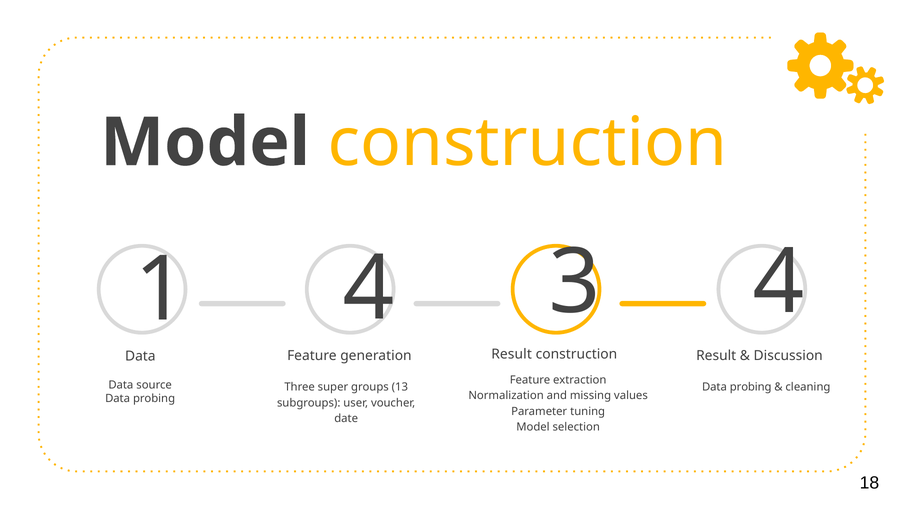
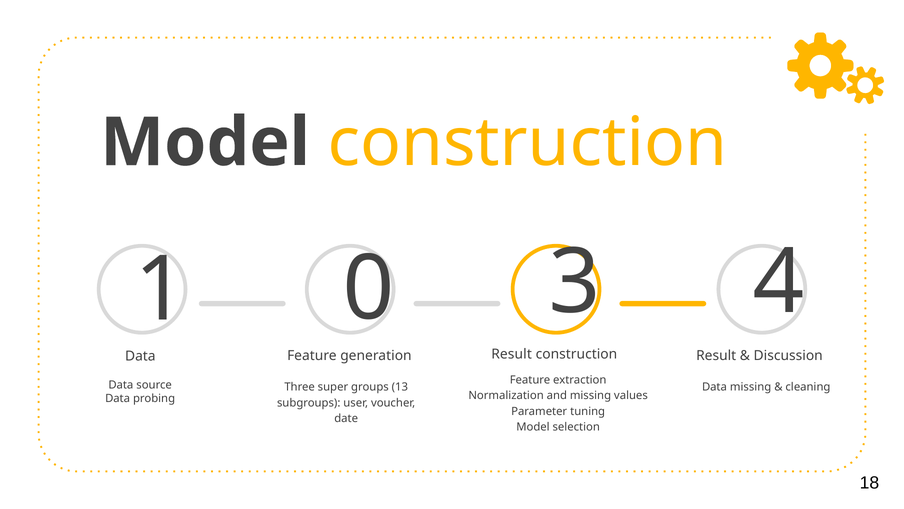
1 4: 4 -> 0 (368, 289)
probing: probing -> missing (751, 387)
